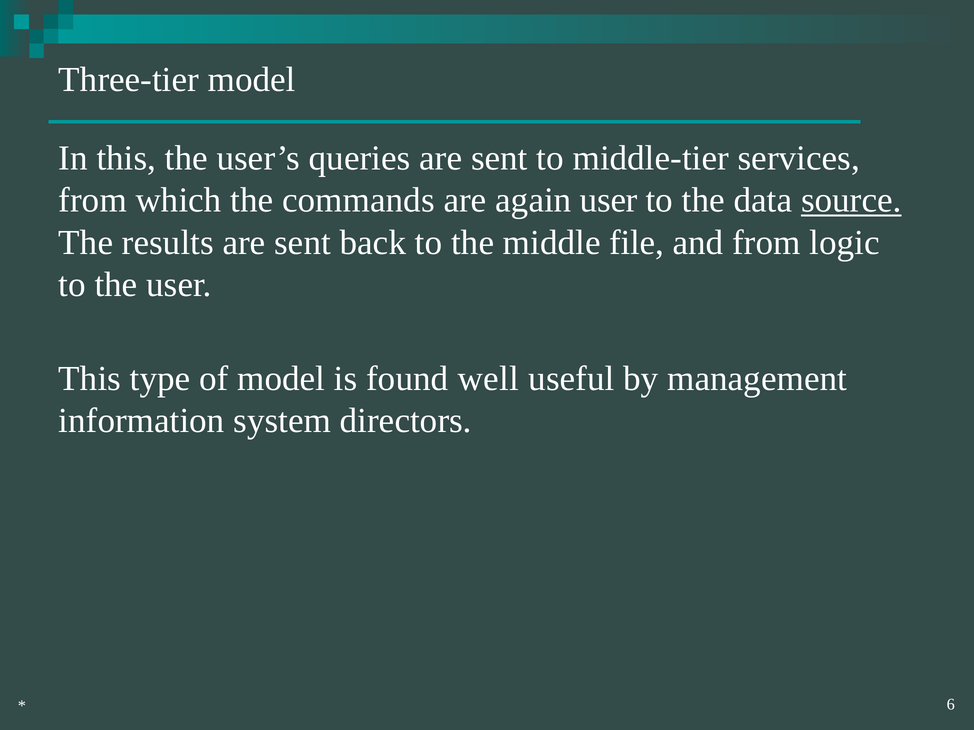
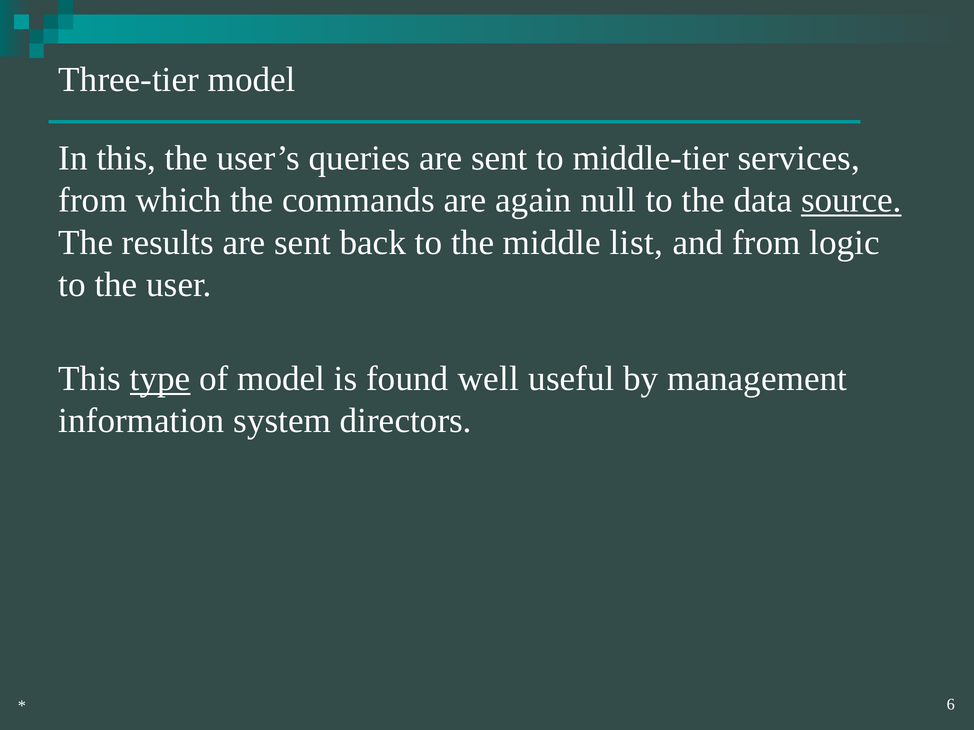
again user: user -> null (608, 200)
file: file -> list (636, 243)
type underline: none -> present (160, 379)
